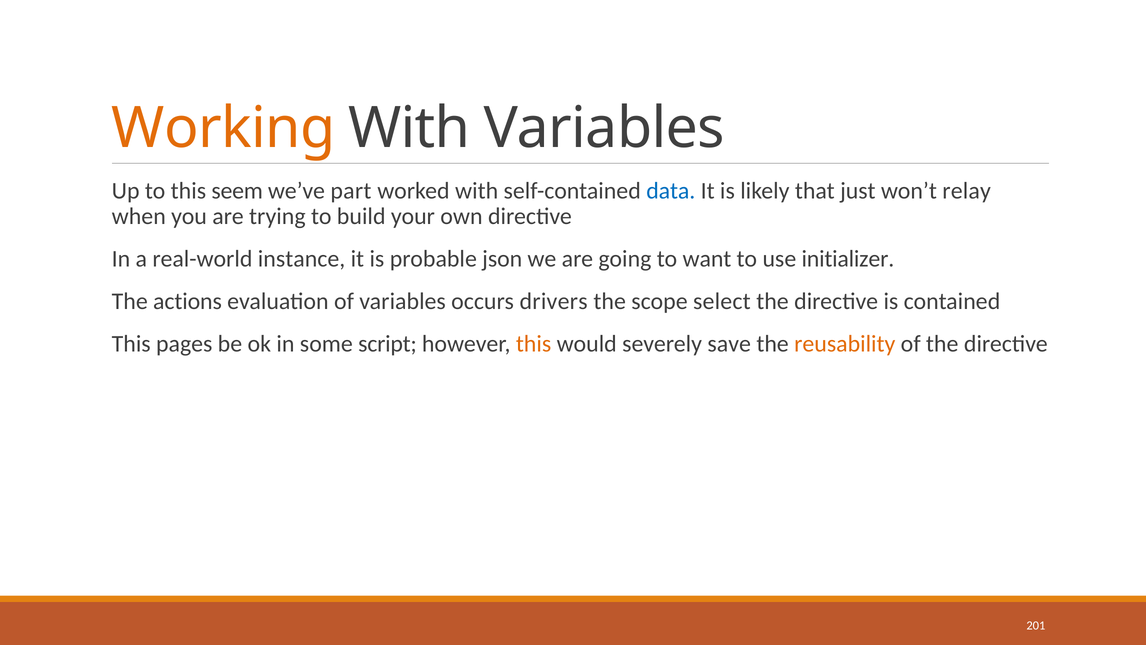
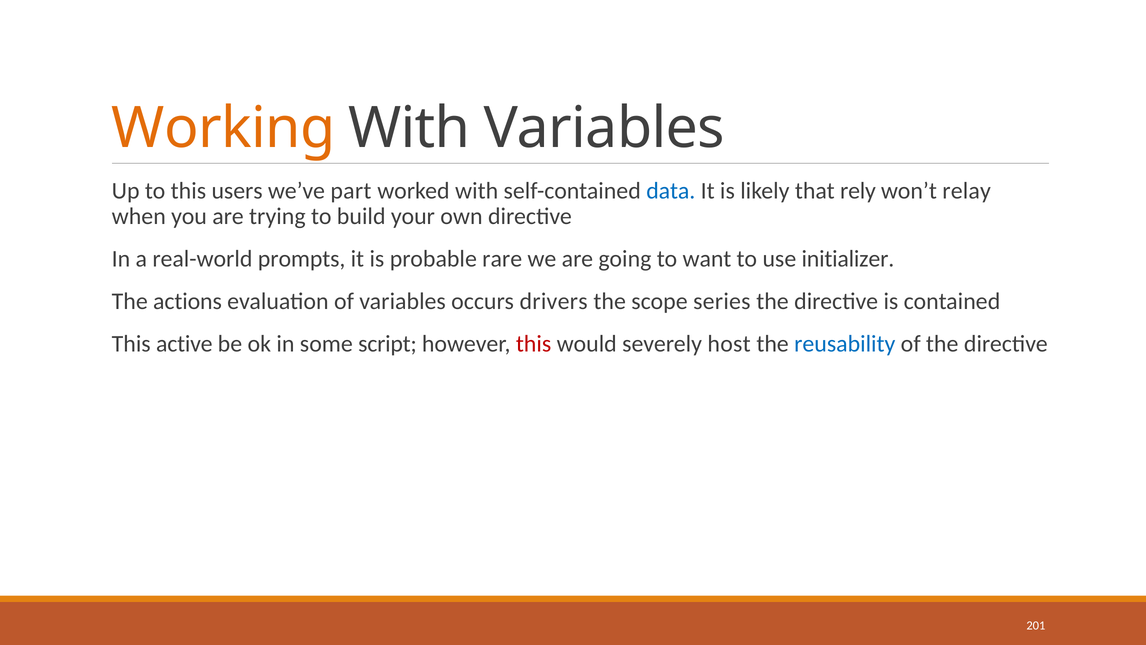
seem: seem -> users (237, 191)
just: just -> rely (858, 191)
instance: instance -> prompts (302, 259)
json: json -> rare (502, 259)
select: select -> series (722, 301)
pages: pages -> active (184, 344)
this colour: orange -> red (534, 344)
save: save -> host (729, 344)
reusability colour: orange -> blue (845, 344)
